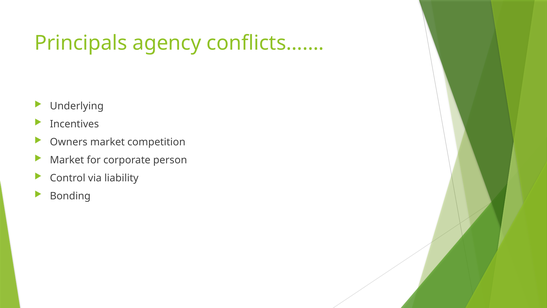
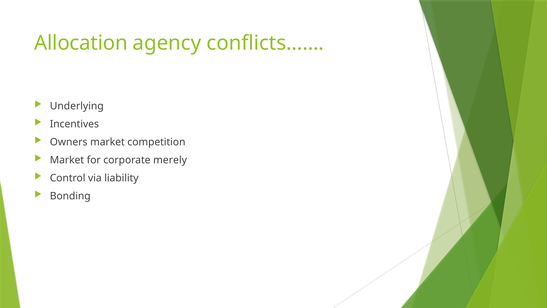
Principals: Principals -> Allocation (81, 43)
person: person -> merely (170, 160)
